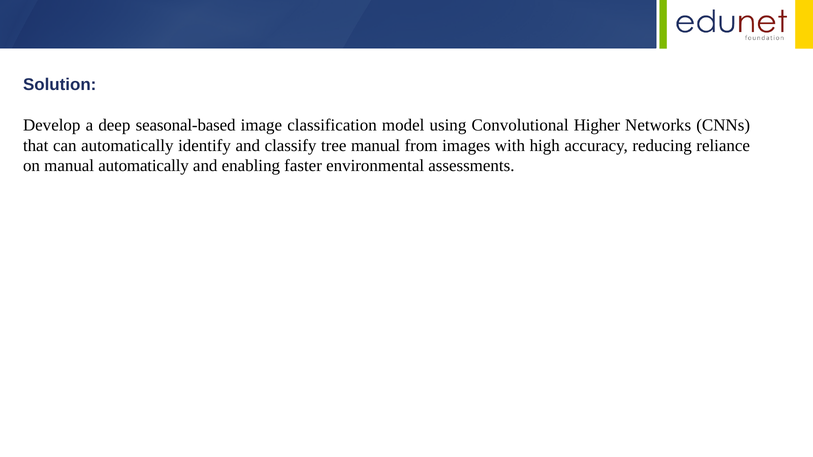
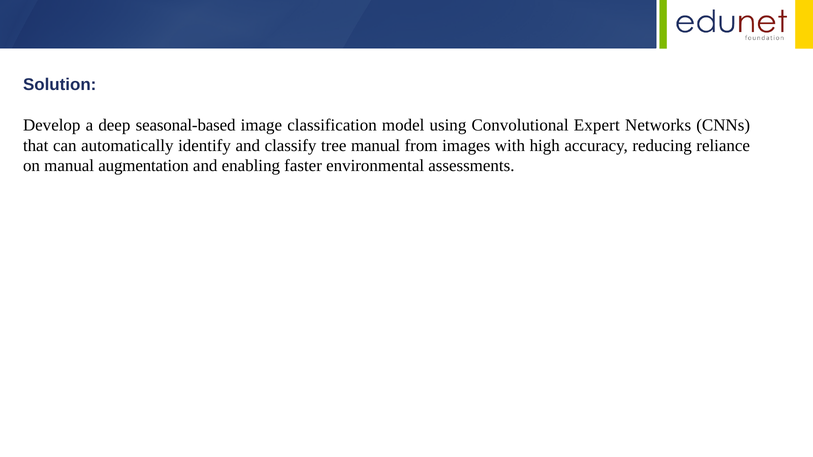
Higher: Higher -> Expert (597, 125)
manual automatically: automatically -> augmentation (144, 166)
